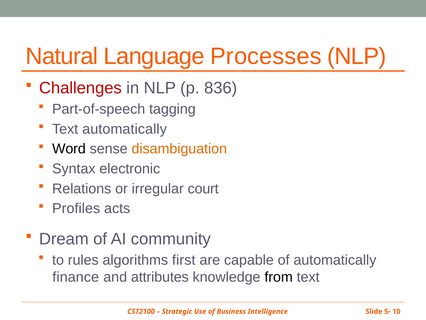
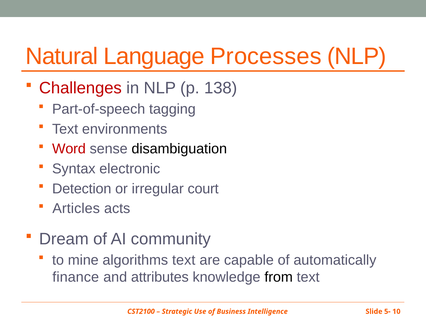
836: 836 -> 138 (221, 88)
Text automatically: automatically -> environments (125, 129)
Word colour: black -> red (69, 149)
disambiguation colour: orange -> black (179, 149)
Relations: Relations -> Detection (82, 188)
Profiles: Profiles -> Articles (76, 208)
rules: rules -> mine (83, 260)
algorithms first: first -> text (184, 260)
